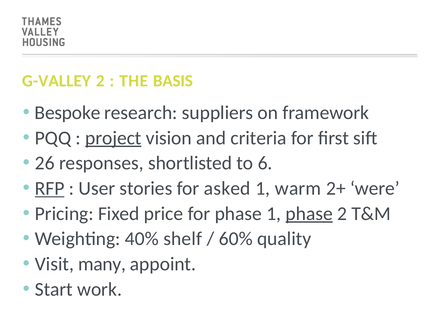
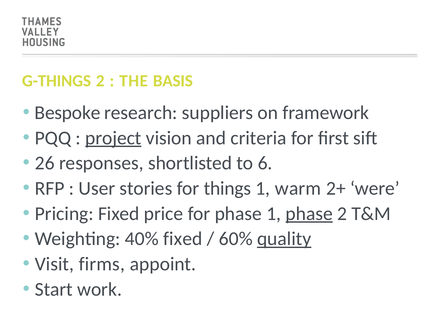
G-VALLEY: G-VALLEY -> G-THINGS (56, 81)
RFP underline: present -> none (50, 189)
asked: asked -> things (227, 189)
40% shelf: shelf -> fixed (183, 239)
quality underline: none -> present (284, 239)
many: many -> firms (102, 264)
